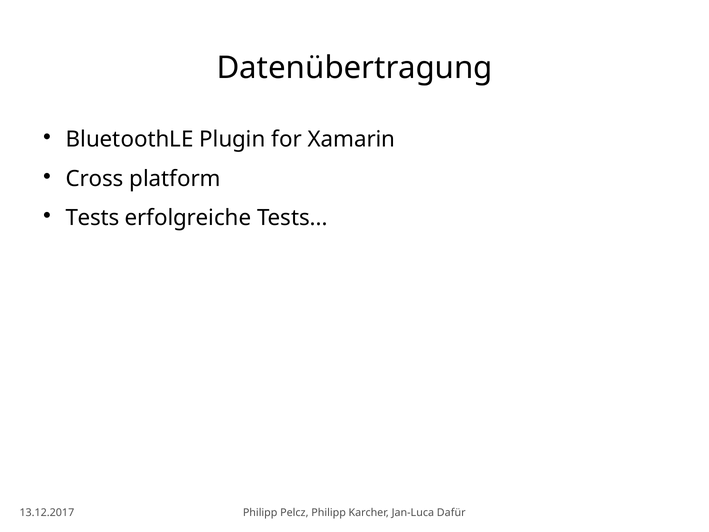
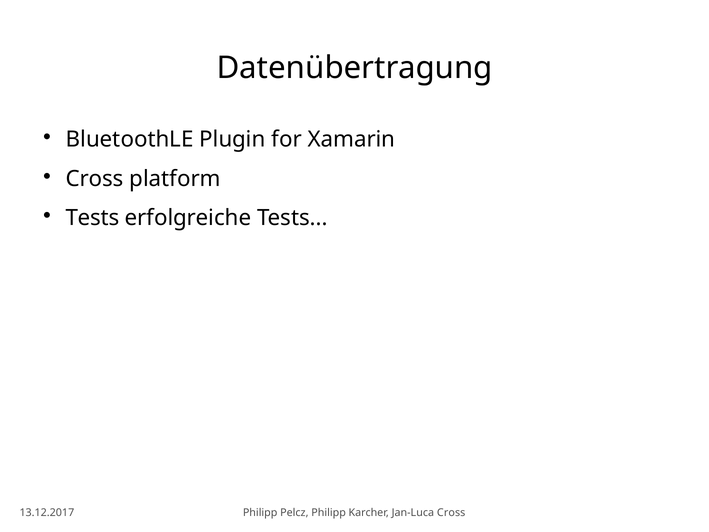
Jan-Luca Dafür: Dafür -> Cross (451, 513)
